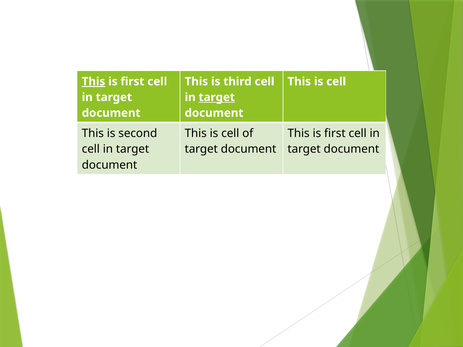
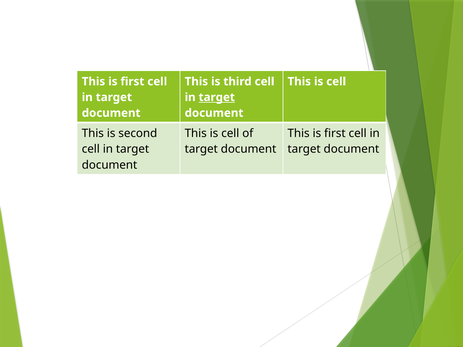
This underline: present -> none (93, 82)
